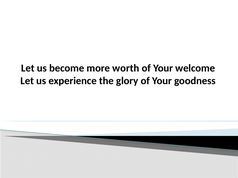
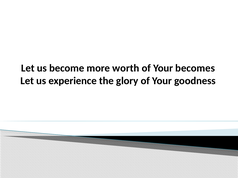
welcome: welcome -> becomes (195, 68)
